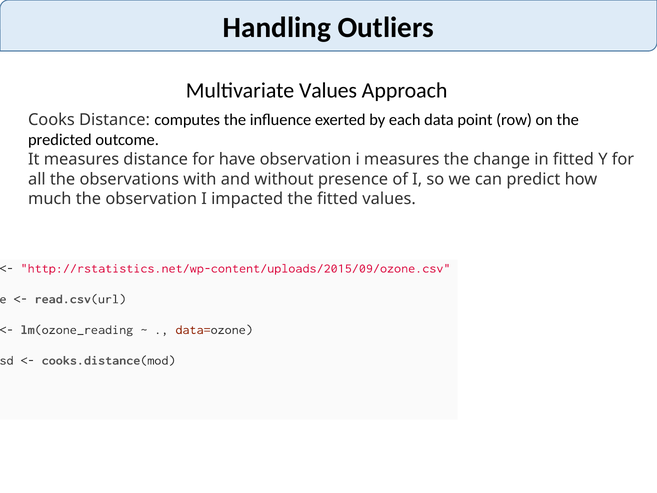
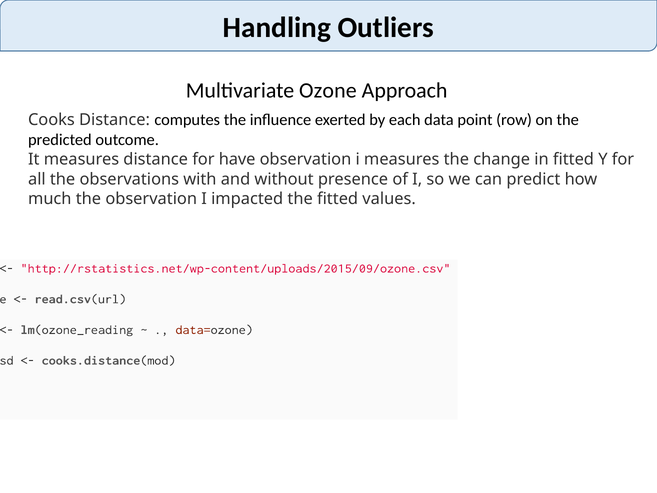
Multivariate Values: Values -> Ozone (328, 90)
